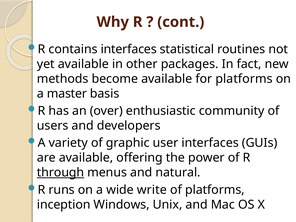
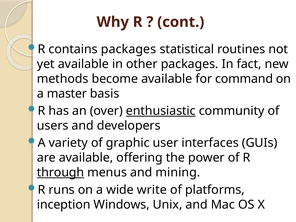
contains interfaces: interfaces -> packages (129, 49)
for platforms: platforms -> command (244, 79)
enthusiastic underline: none -> present (161, 111)
natural: natural -> mining (178, 173)
